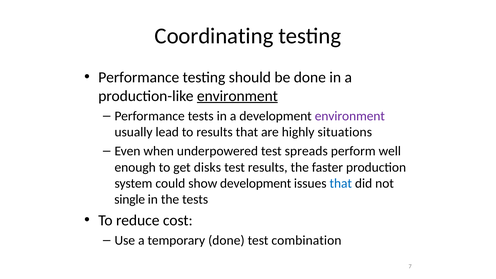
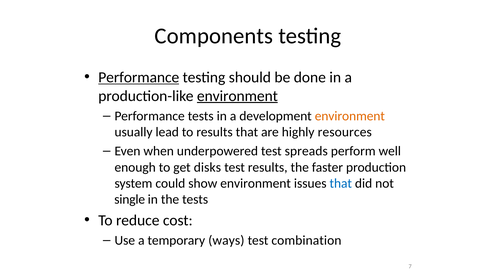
Coordinating: Coordinating -> Components (214, 36)
Performance underline: none -> present (139, 77)
environment colour: purple -> orange (350, 116)
situations: situations -> resources (345, 132)
show development: development -> environment (256, 183)
temporary done: done -> ways (226, 240)
